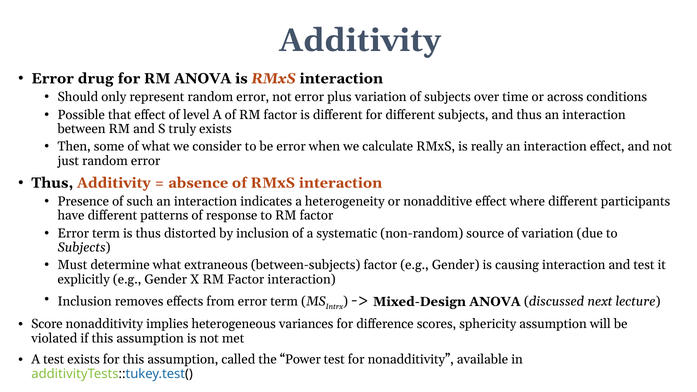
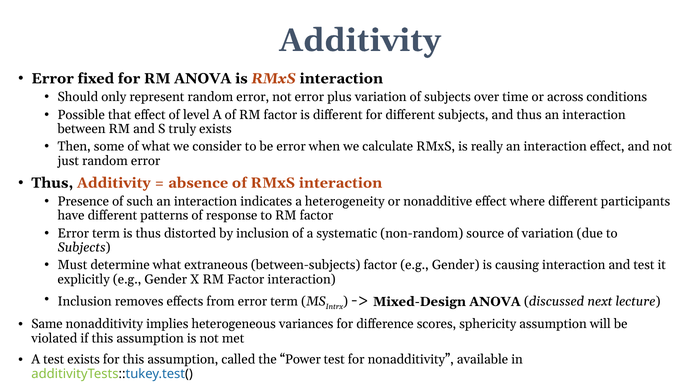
drug: drug -> fixed (96, 78)
Score: Score -> Same (47, 324)
